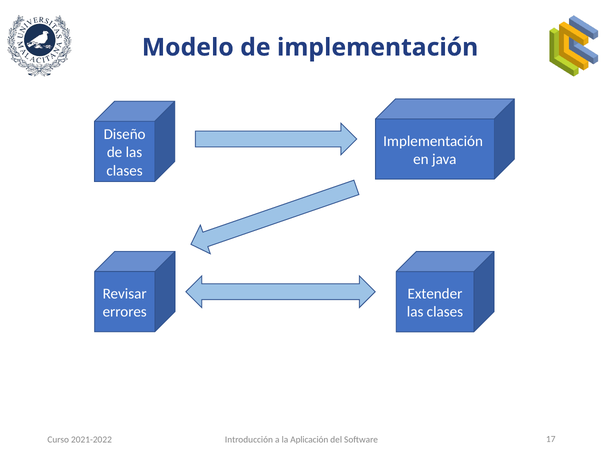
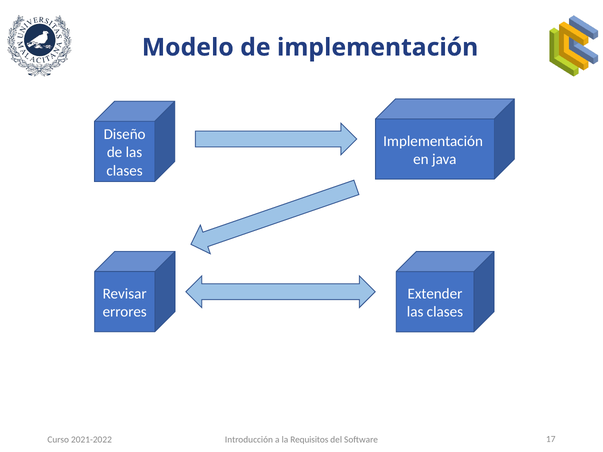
Aplicación: Aplicación -> Requisitos (309, 440)
